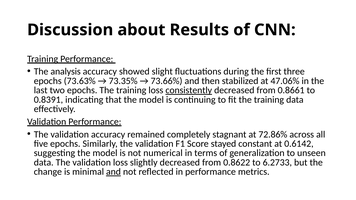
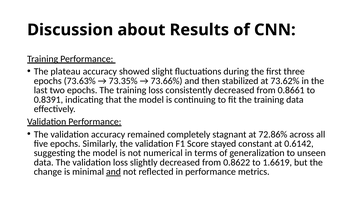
analysis: analysis -> plateau (66, 72)
47.06%: 47.06% -> 73.62% (285, 81)
consistently underline: present -> none (189, 90)
6.2733: 6.2733 -> 1.6619 (277, 163)
